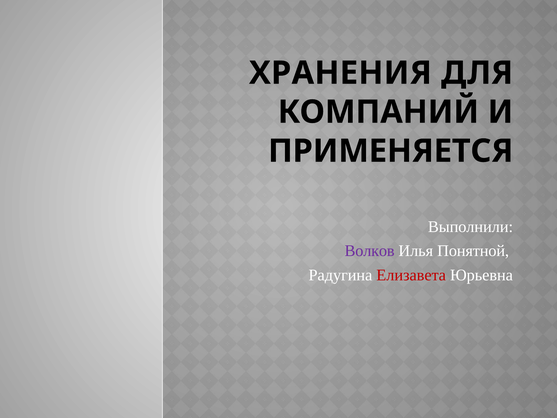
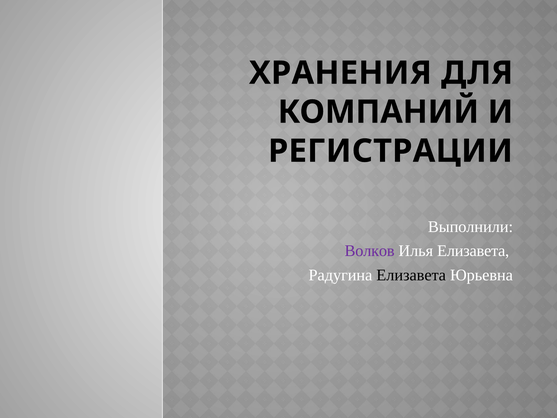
ПРИМЕНЯЕТСЯ: ПРИМЕНЯЕТСЯ -> РЕГИСТРАЦИИ (390, 151)
Илья Понятной: Понятной -> Елизавета (473, 251)
Елизавета colour: red -> black (411, 275)
